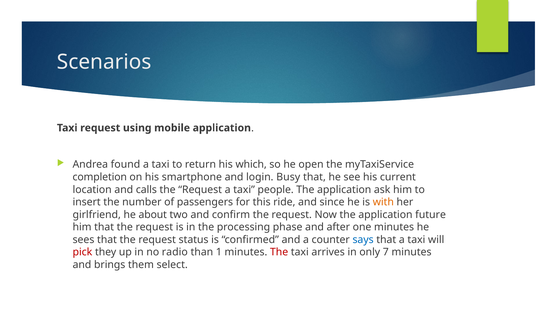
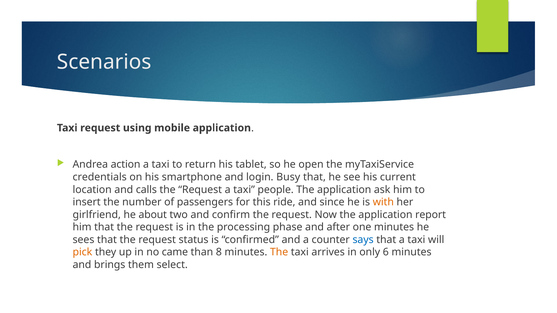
found: found -> action (126, 165)
which: which -> tablet (251, 165)
completion: completion -> credentials (100, 177)
future: future -> report (431, 215)
pick colour: red -> orange (82, 252)
radio: radio -> came (175, 252)
1: 1 -> 8 (219, 252)
The colour: red -> orange (279, 252)
7: 7 -> 6 (386, 252)
